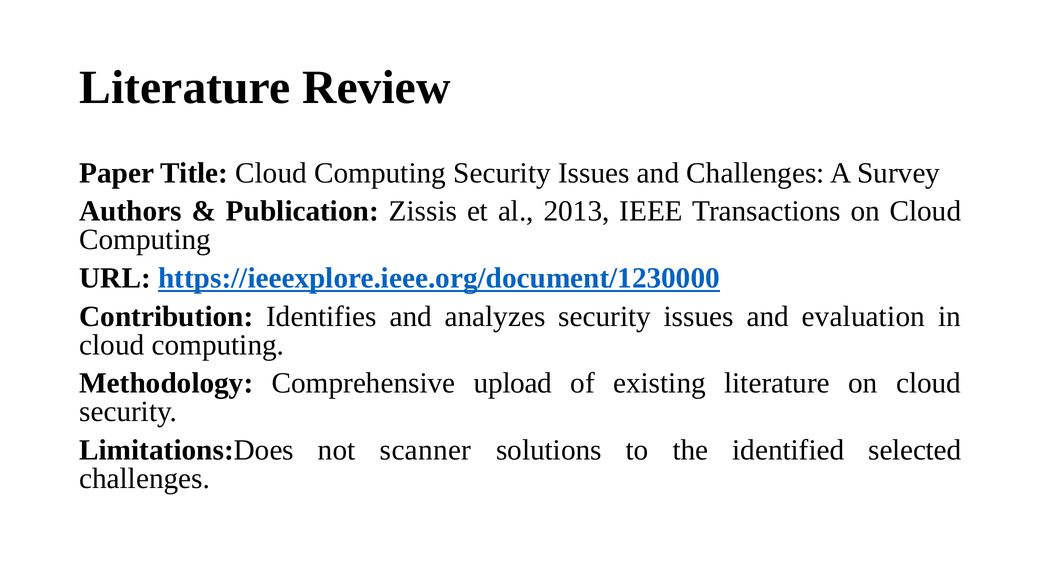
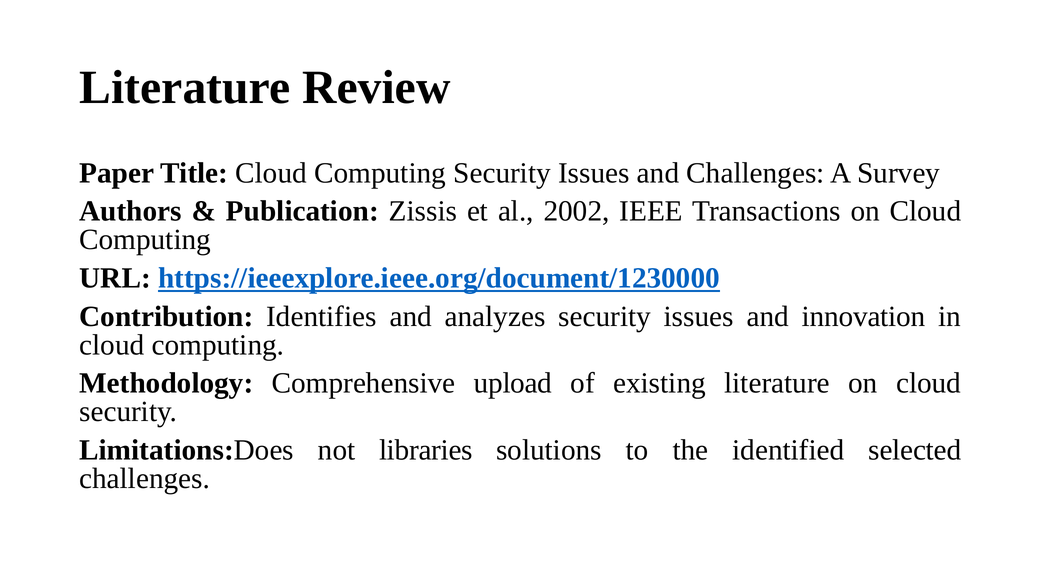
2013: 2013 -> 2002 (577, 211)
evaluation: evaluation -> innovation (864, 316)
scanner: scanner -> libraries (426, 450)
